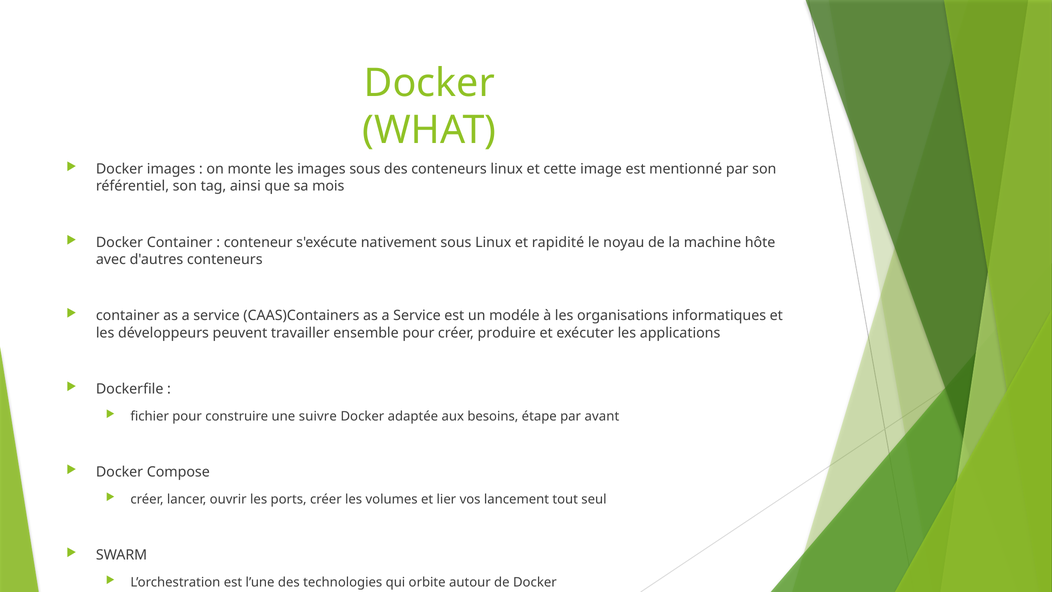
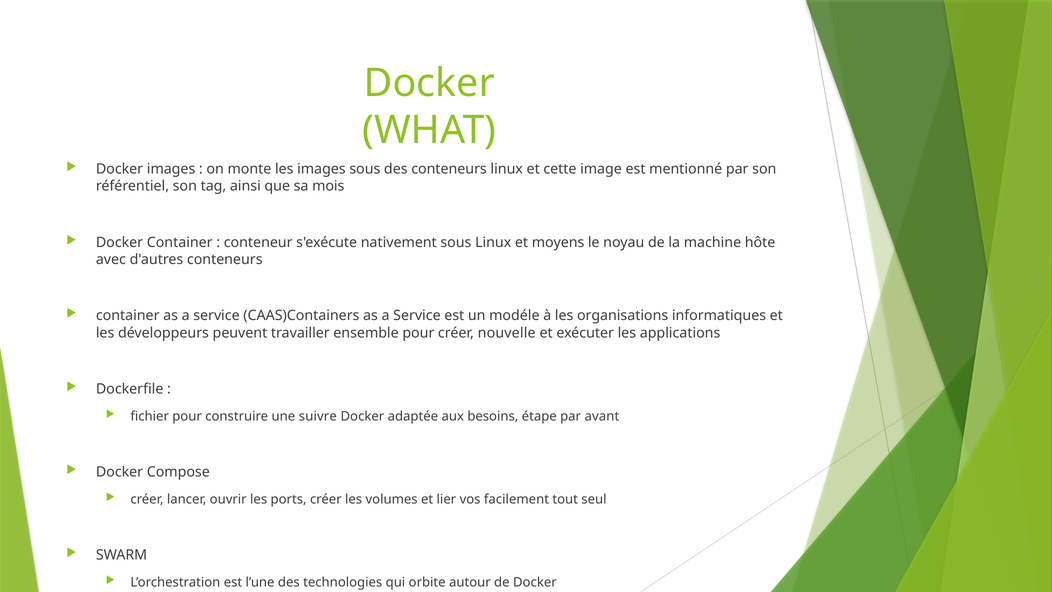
rapidité: rapidité -> moyens (558, 242)
produire: produire -> nouvelle (507, 333)
lancement: lancement -> facilement (516, 499)
